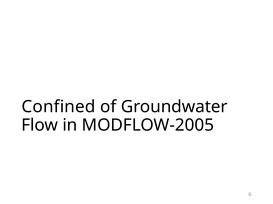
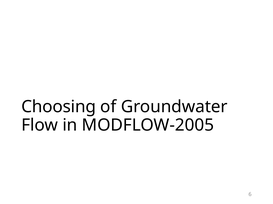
Confined: Confined -> Choosing (59, 107)
